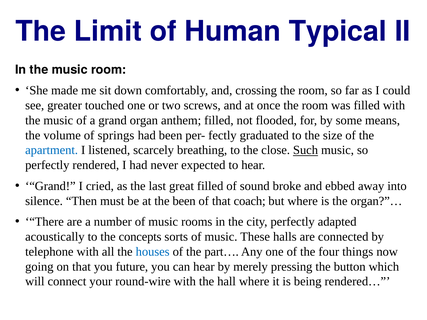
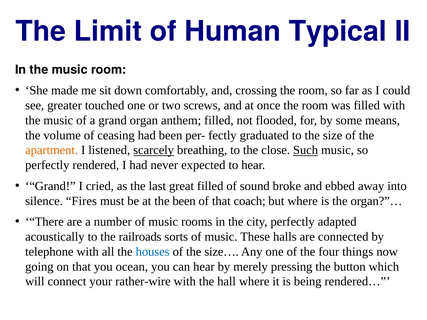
springs: springs -> ceasing (116, 135)
apartment colour: blue -> orange (52, 150)
scarcely underline: none -> present (154, 150)
Then: Then -> Fires (81, 201)
concepts: concepts -> railroads (140, 237)
part…: part… -> size… (222, 252)
future: future -> ocean (132, 267)
round-wire: round-wire -> rather-wire (143, 282)
